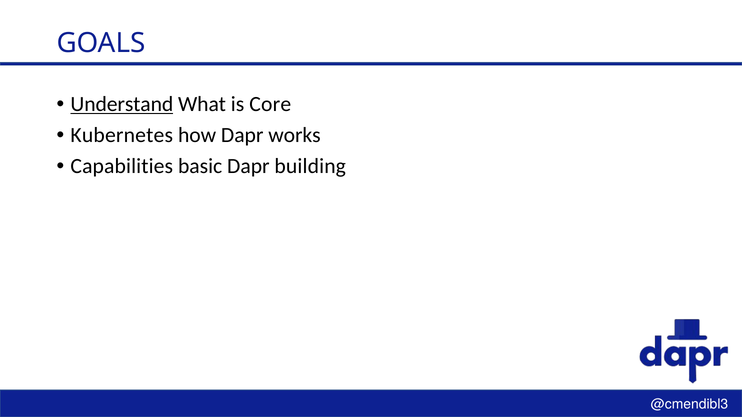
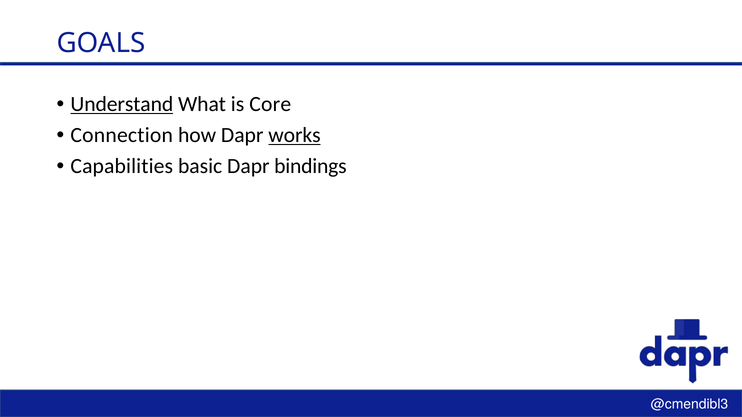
Kubernetes: Kubernetes -> Connection (122, 135)
works underline: none -> present (295, 135)
building: building -> bindings (310, 166)
